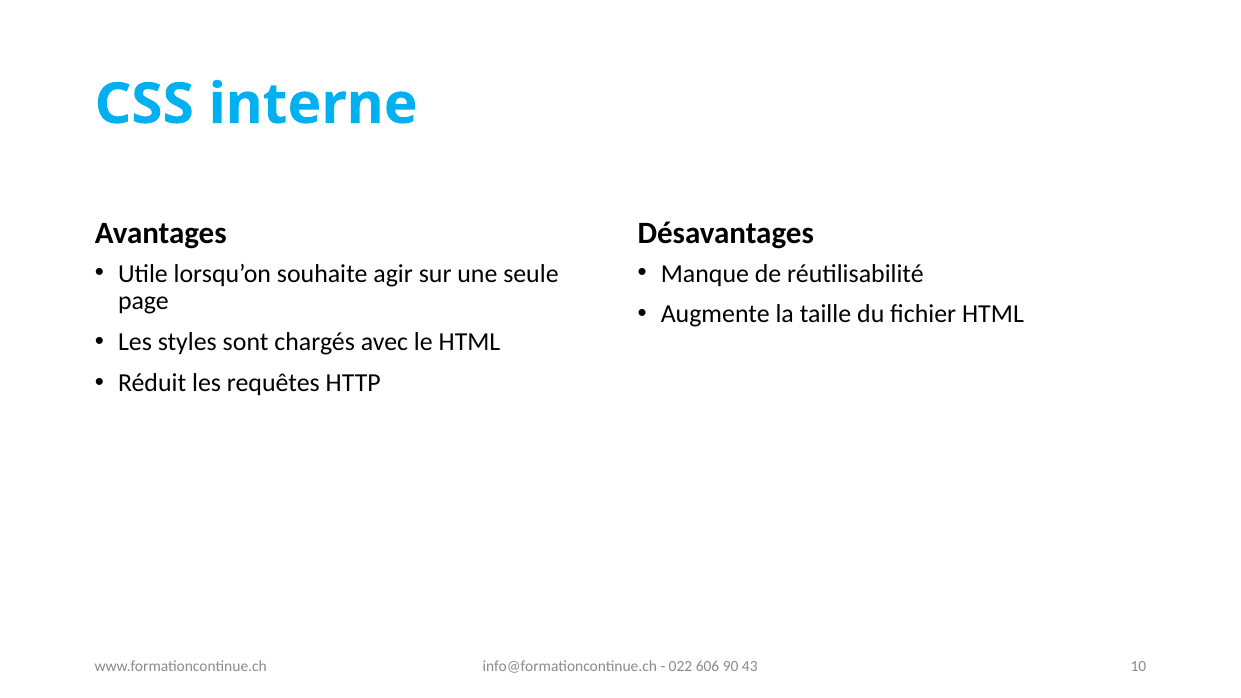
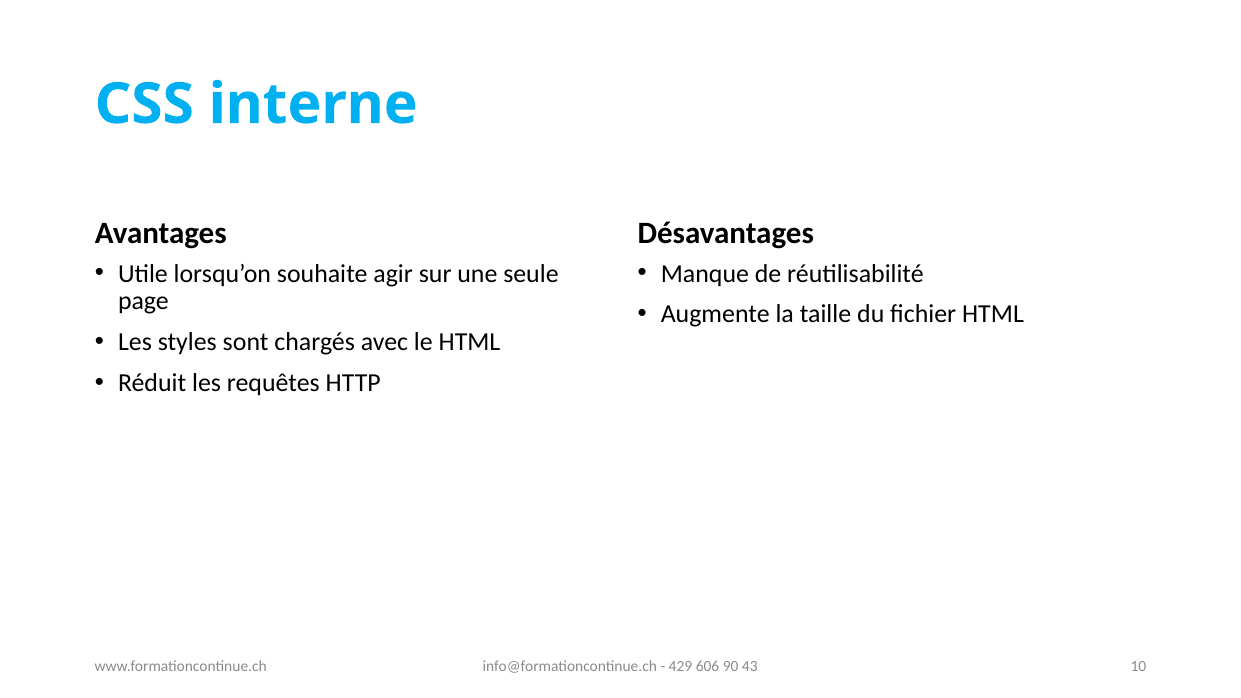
022: 022 -> 429 (680, 666)
